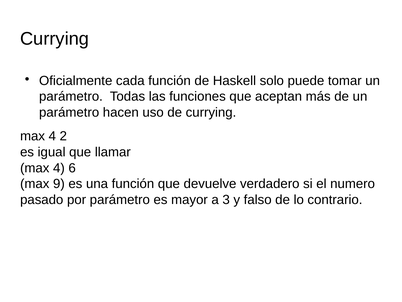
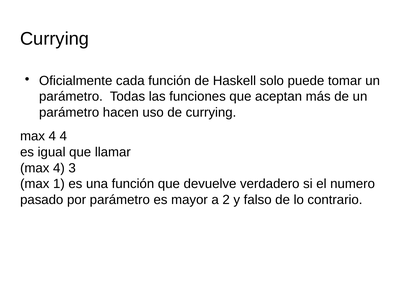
4 2: 2 -> 4 (63, 136)
6: 6 -> 3 (72, 168)
9: 9 -> 1 (59, 184)
3: 3 -> 2 (226, 199)
